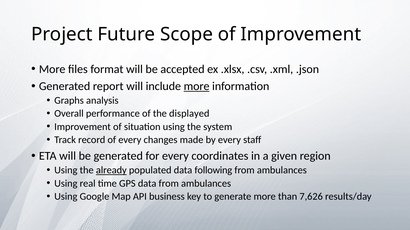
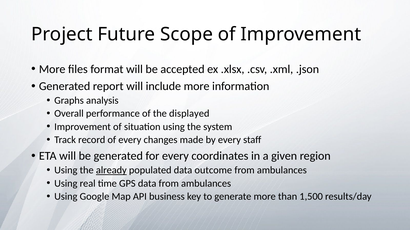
more underline: present -> none (197, 87)
following: following -> outcome (213, 171)
7,626: 7,626 -> 1,500 (311, 197)
